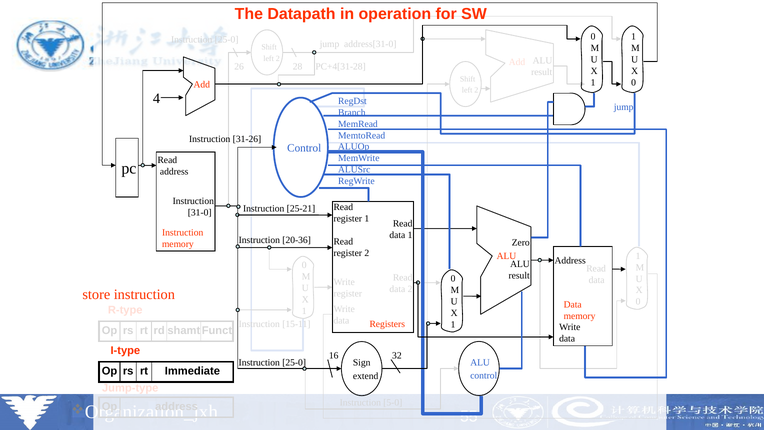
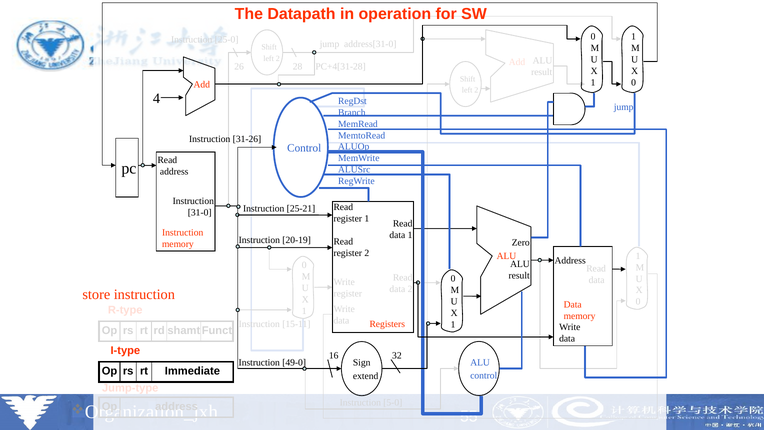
20-36: 20-36 -> 20-19 (297, 240)
25-0: 25-0 -> 49-0 (294, 363)
